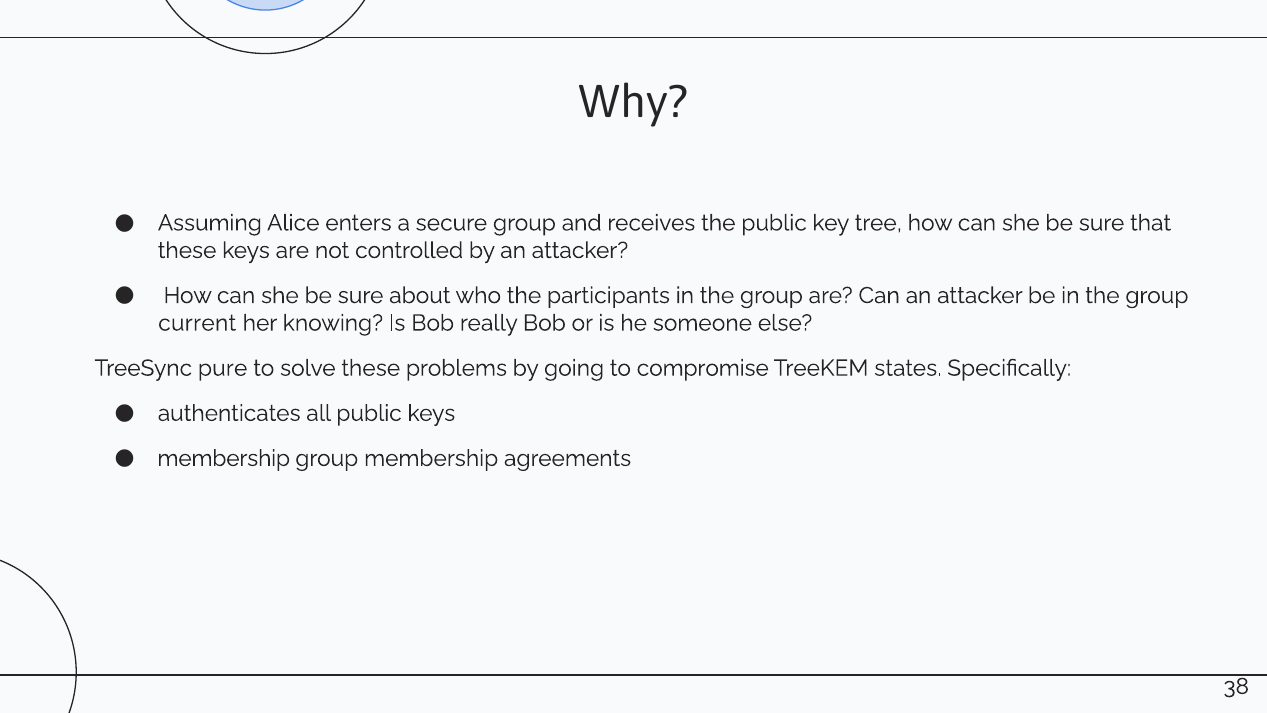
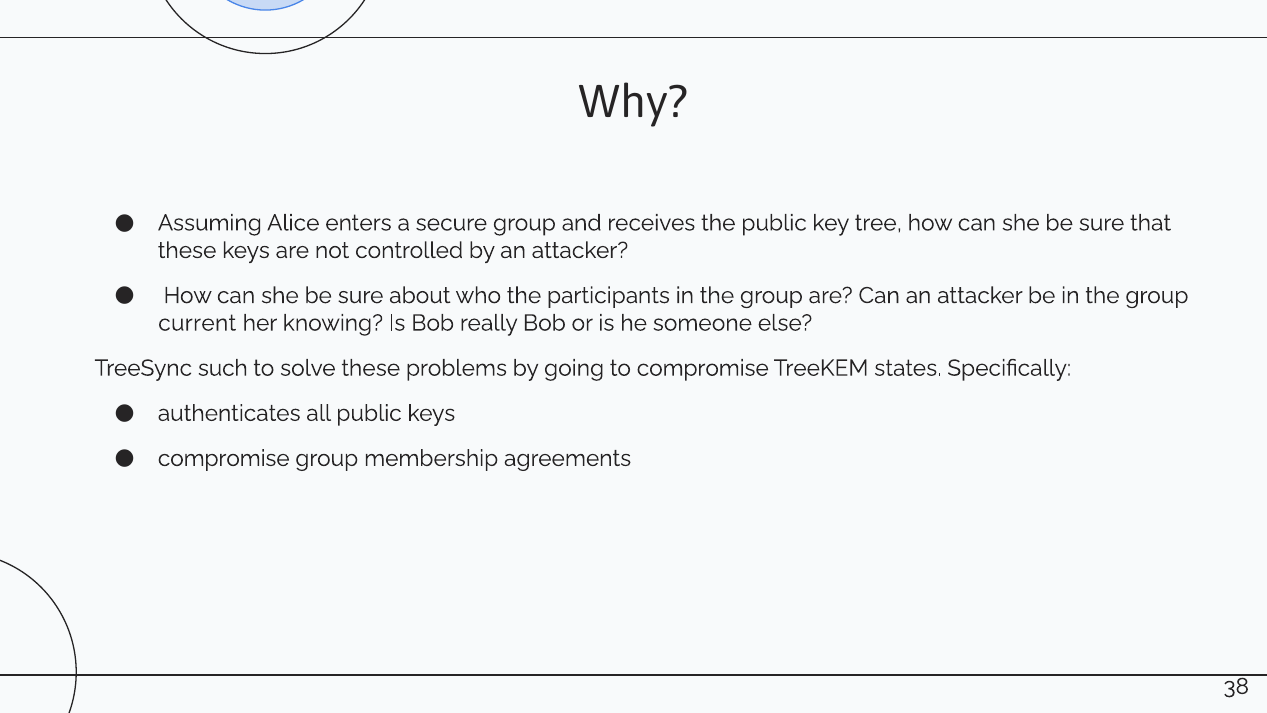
pure: pure -> such (223, 368)
membership: membership -> compromise (224, 458)
